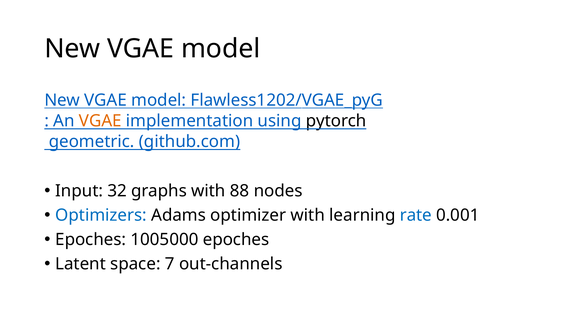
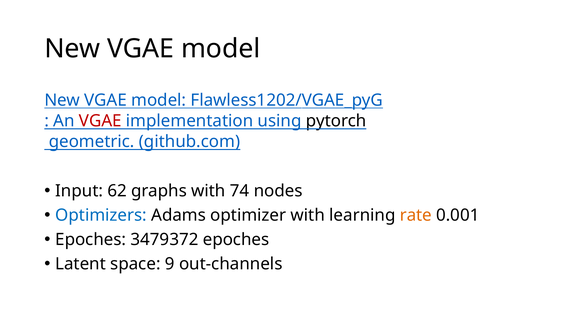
VGAE colour: orange -> red (100, 121)
32: 32 -> 62 (117, 191)
88: 88 -> 74 (240, 191)
rate colour: blue -> orange (416, 216)
1005000: 1005000 -> 3479372 (164, 240)
7: 7 -> 9 (170, 264)
